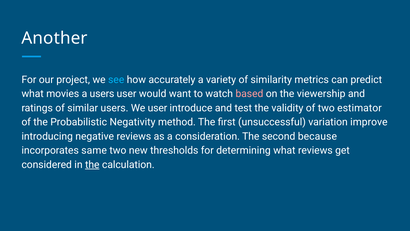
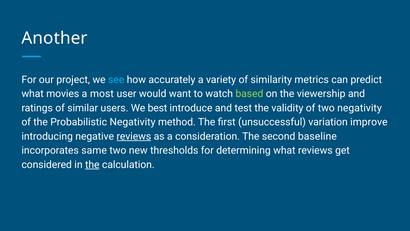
a users: users -> most (102, 94)
based colour: pink -> light green (249, 94)
We user: user -> best (157, 108)
two estimator: estimator -> negativity (360, 108)
reviews underline: none -> present (134, 136)
because: because -> baseline (317, 136)
